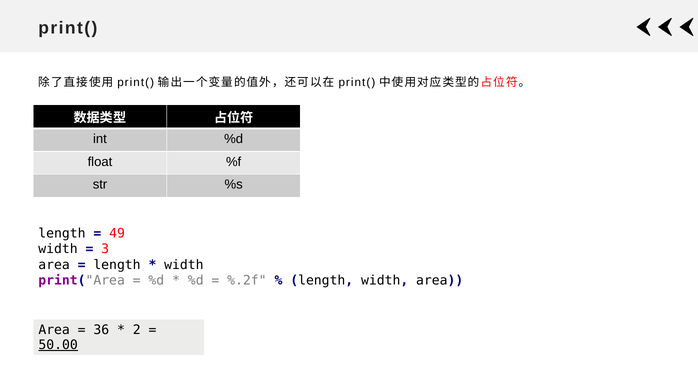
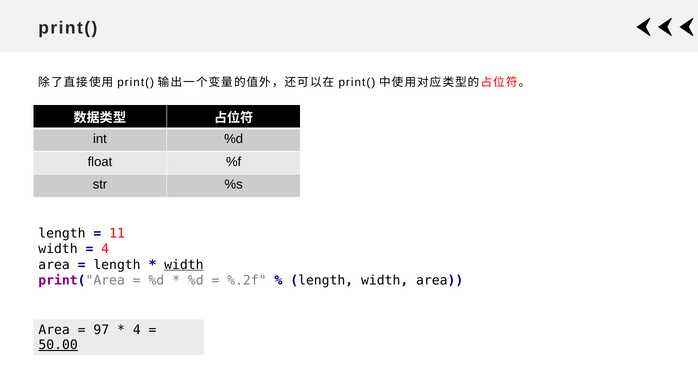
49: 49 -> 11 (117, 234)
3: 3 -> 4 (105, 249)
width underline: none -> present (184, 265)
36: 36 -> 97 (101, 330)
2: 2 -> 4 (137, 330)
